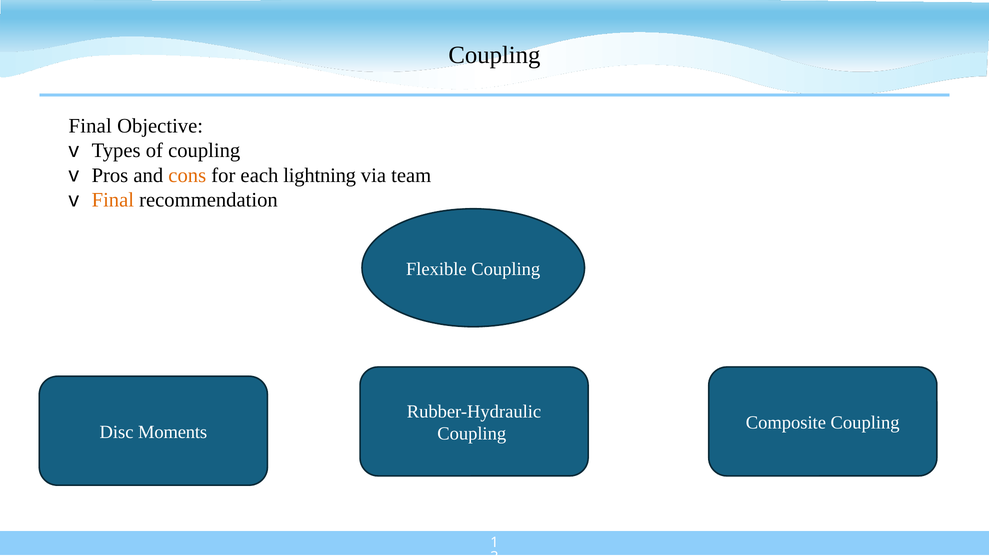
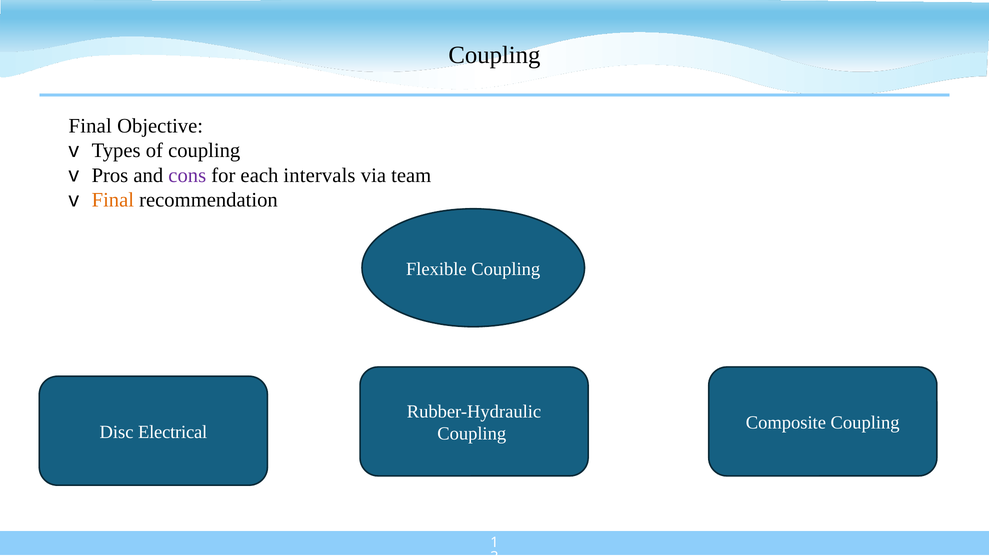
cons colour: orange -> purple (187, 175)
lightning: lightning -> intervals (319, 175)
Moments: Moments -> Electrical (173, 432)
